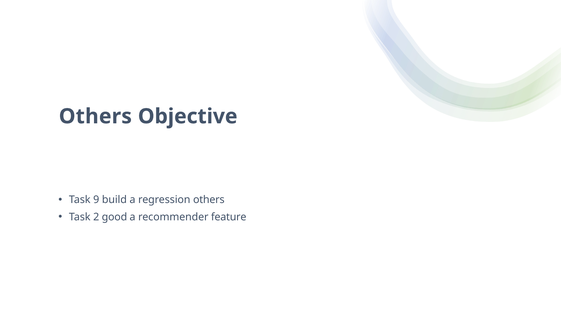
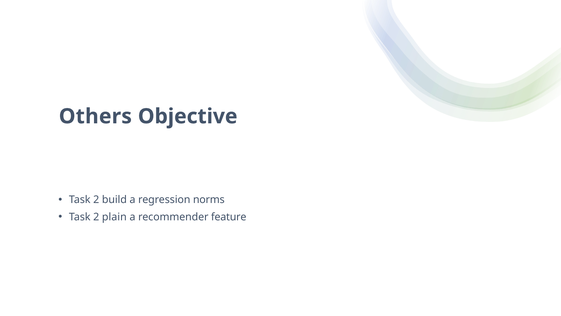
9: 9 -> 2 (96, 199)
regression others: others -> norms (209, 199)
good: good -> plain (114, 217)
